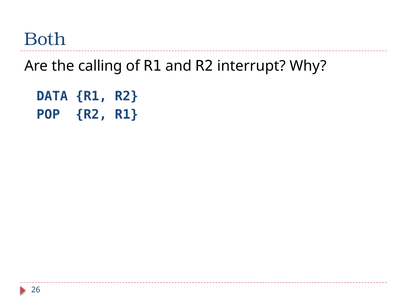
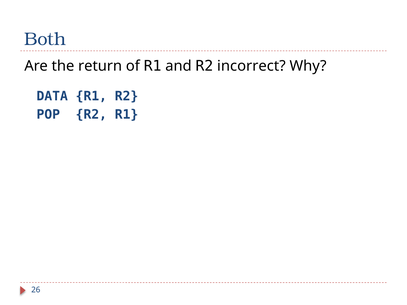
calling: calling -> return (100, 66)
interrupt: interrupt -> incorrect (251, 66)
